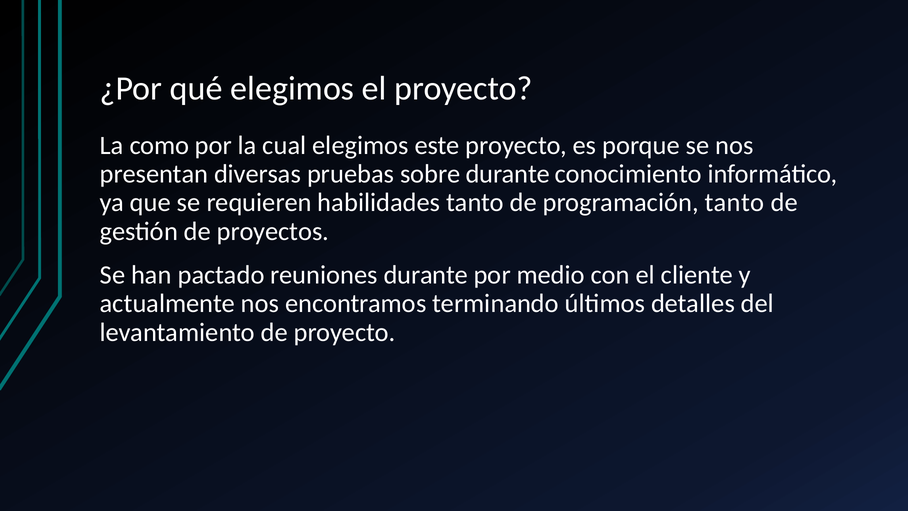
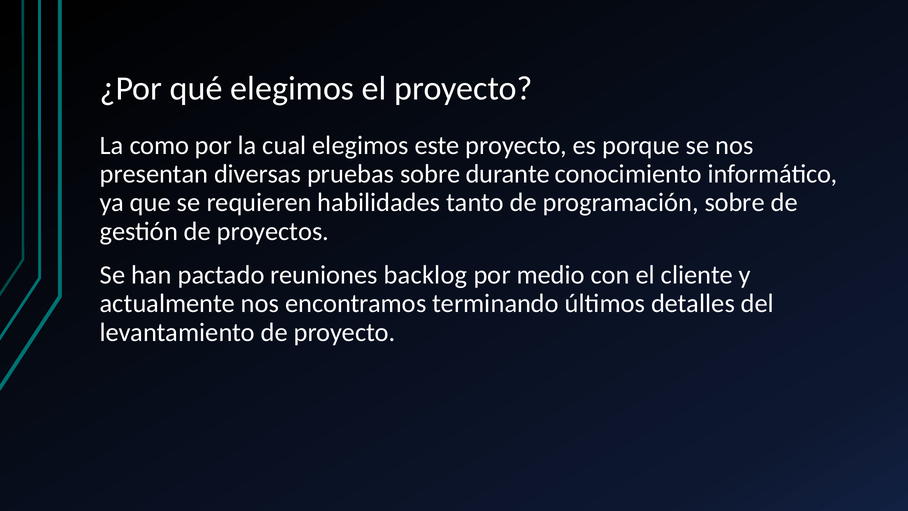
programación tanto: tanto -> sobre (735, 203)
reuniones durante: durante -> backlog (426, 275)
